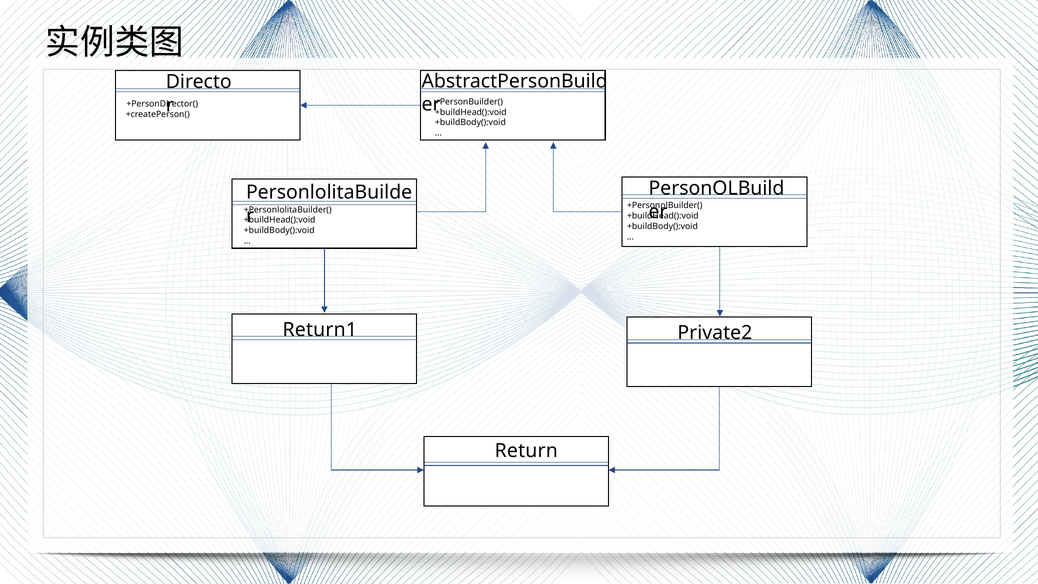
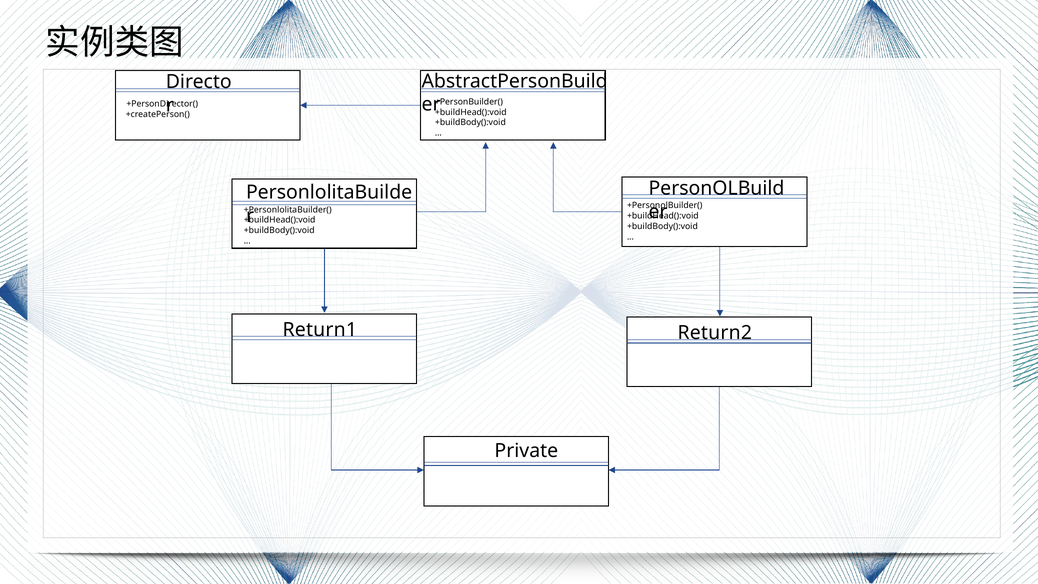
Private2: Private2 -> Return2 (715, 333)
Return: Return -> Private (526, 451)
